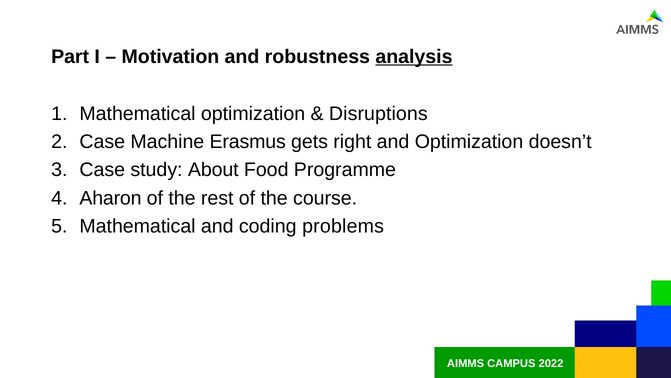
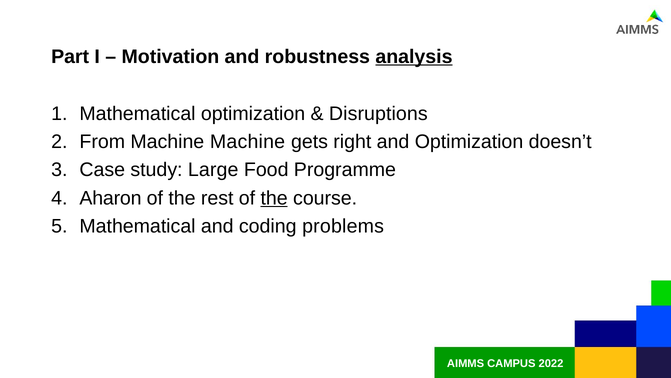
Case: Case -> From (102, 142)
Machine Erasmus: Erasmus -> Machine (248, 142)
About: About -> Large (213, 170)
the underline: none -> present (274, 198)
